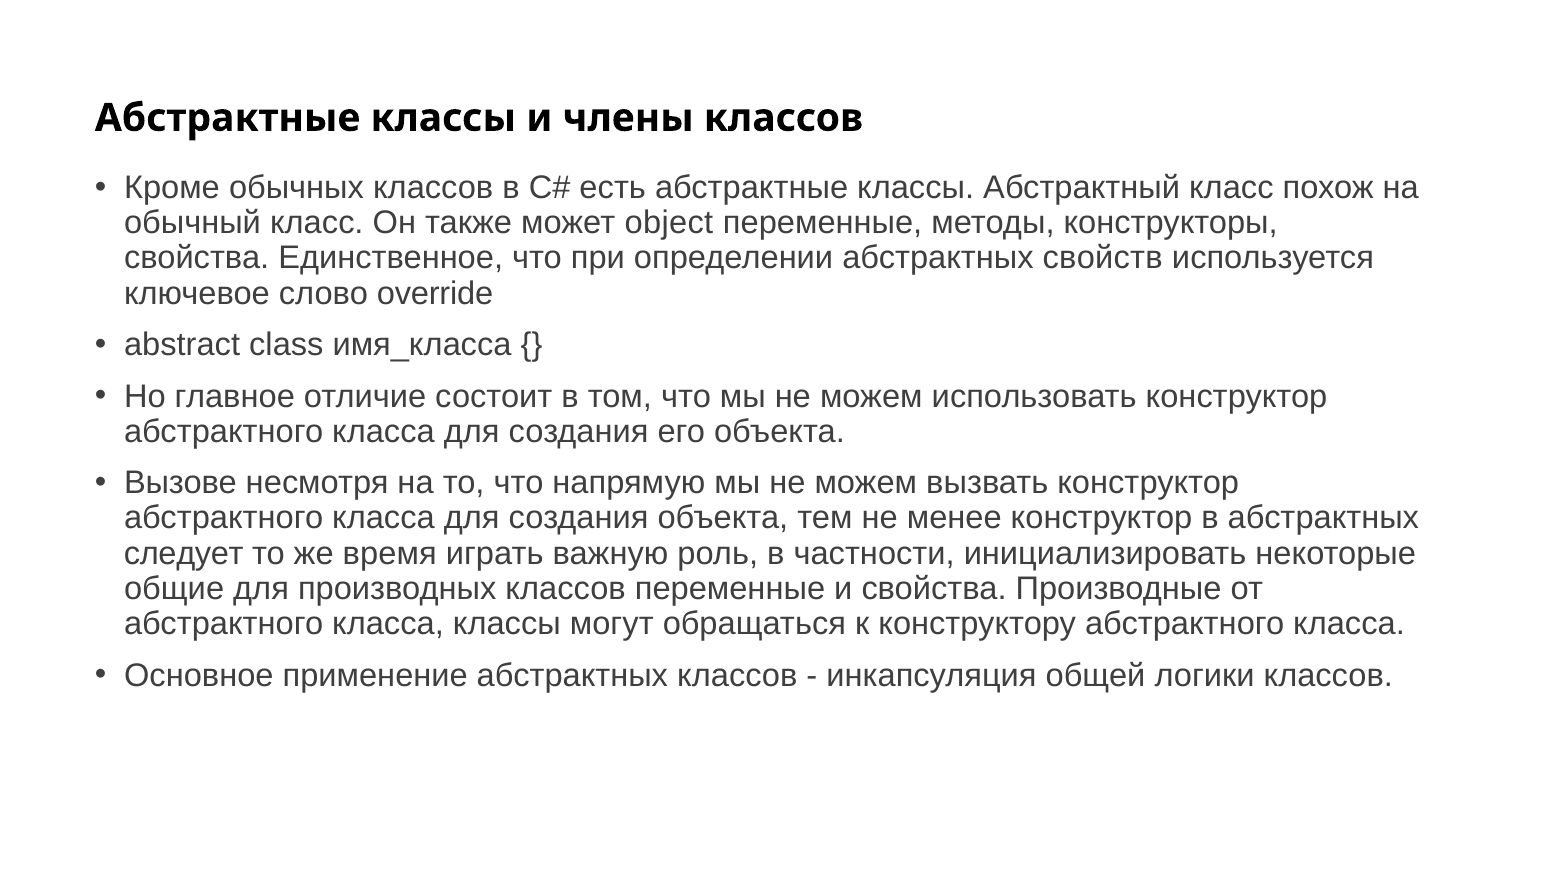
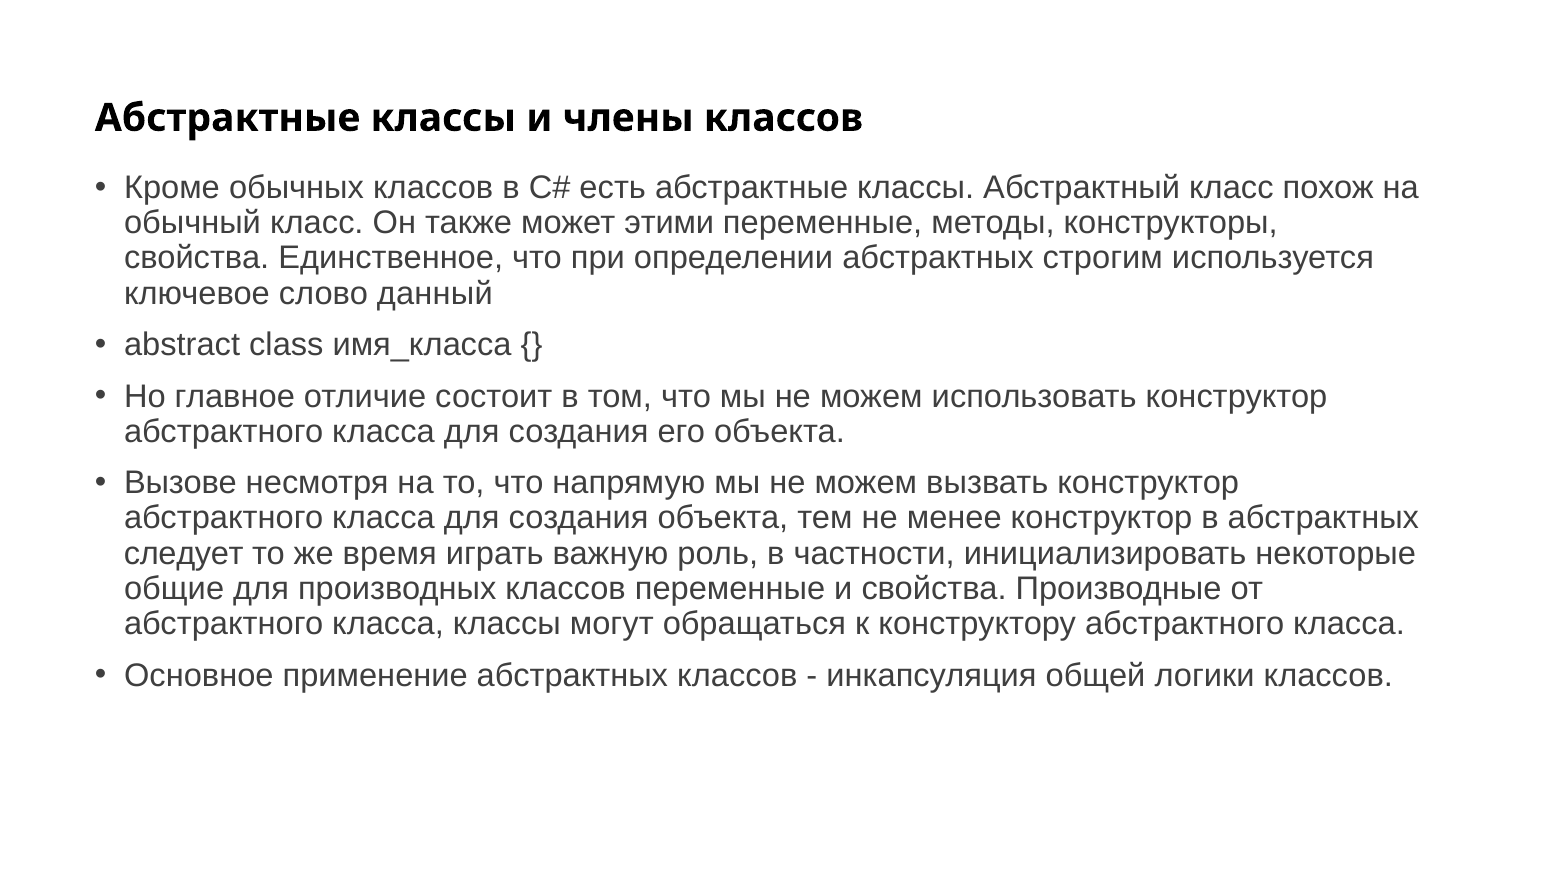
object: object -> этими (669, 223)
свойств: свойств -> строгим (1103, 258)
override: override -> данный (435, 293)
